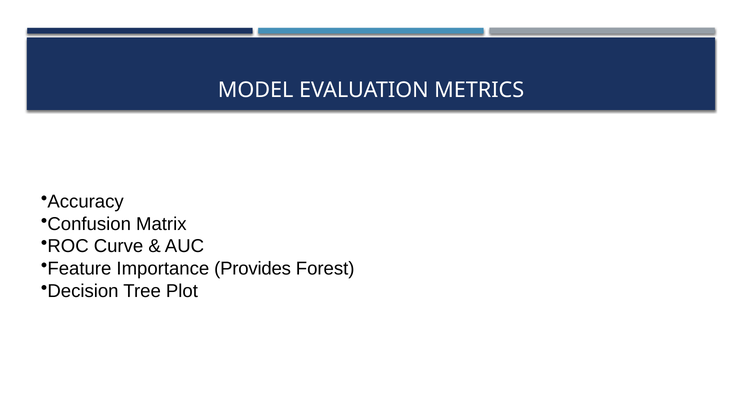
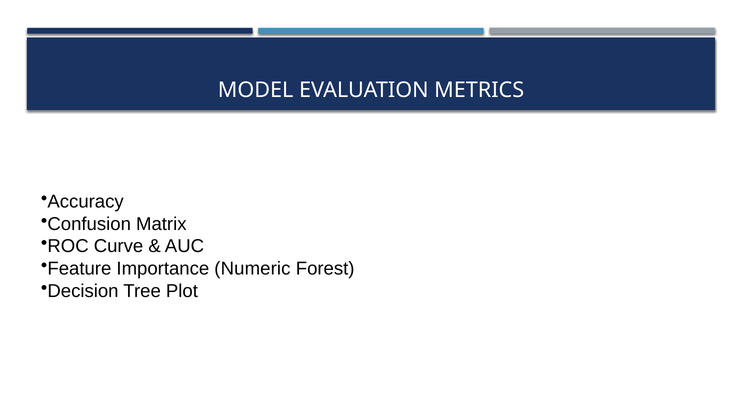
Provides: Provides -> Numeric (252, 268)
